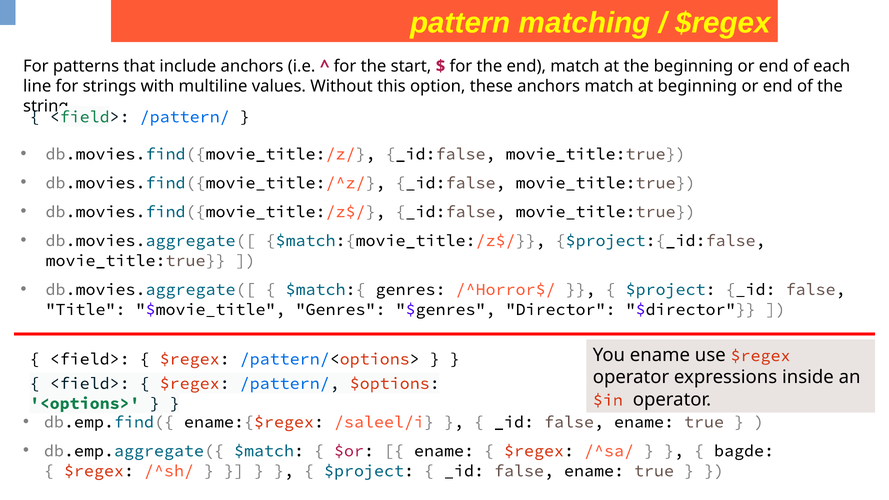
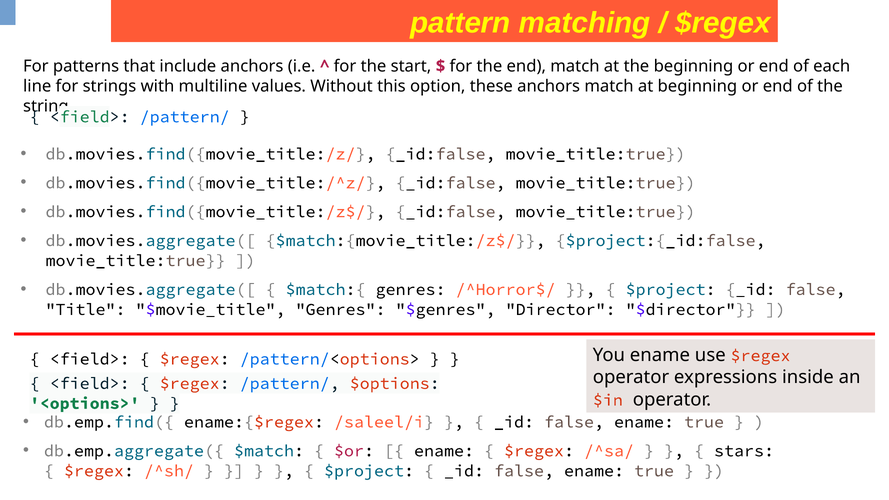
bagde: bagde -> stars (744, 451)
